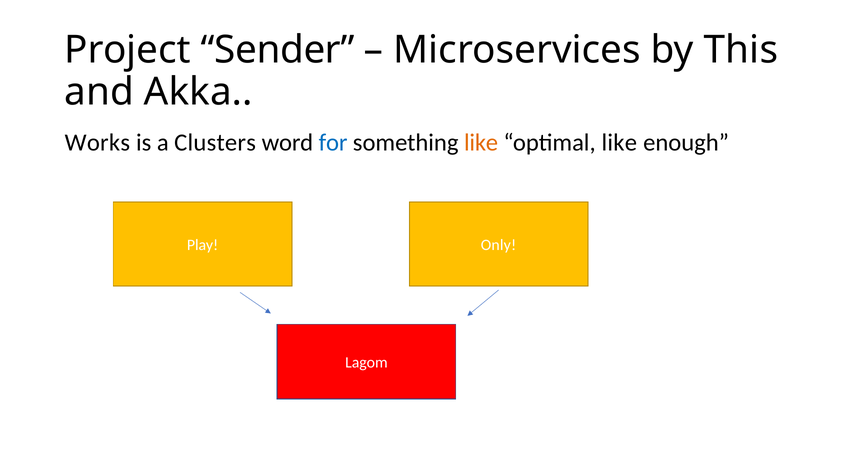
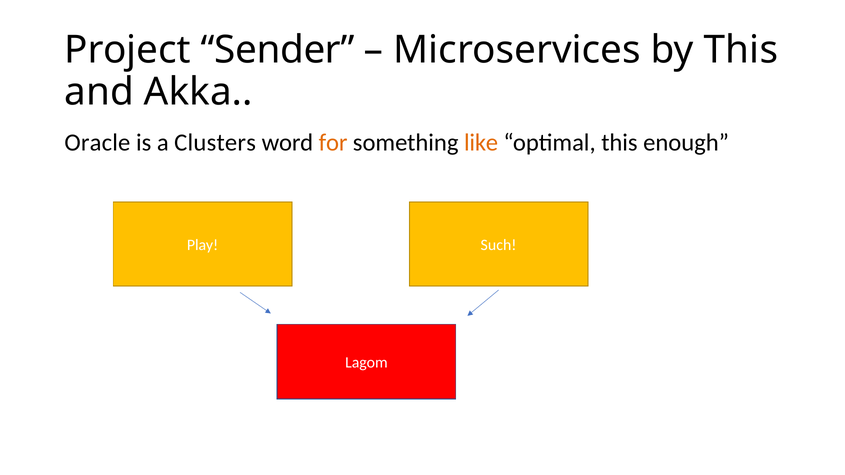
Works: Works -> Oracle (97, 143)
for colour: blue -> orange (333, 143)
optimal like: like -> this (619, 143)
Only: Only -> Such (499, 245)
